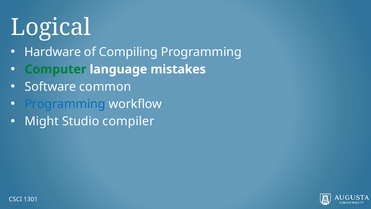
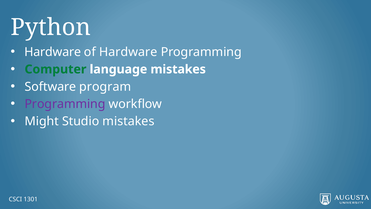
Logical: Logical -> Python (51, 27)
of Compiling: Compiling -> Hardware (128, 52)
common: common -> program (105, 87)
Programming colour: blue -> purple (65, 104)
Studio compiler: compiler -> mistakes (128, 121)
